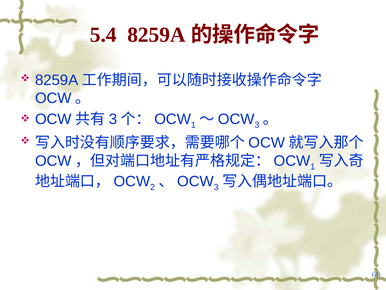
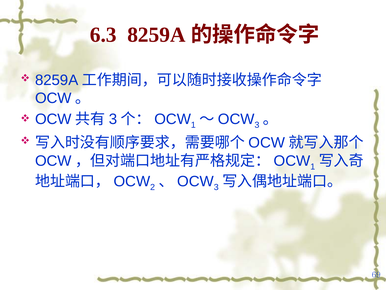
5.4: 5.4 -> 6.3 (103, 35)
